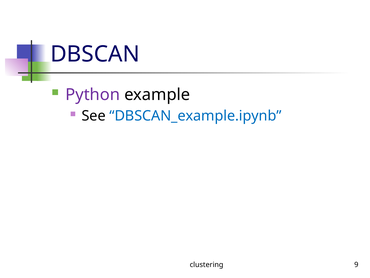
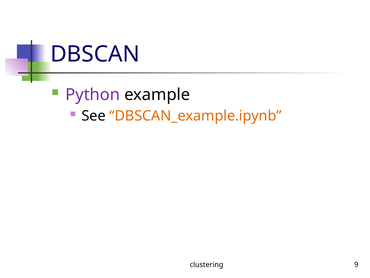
DBSCAN_example.ipynb colour: blue -> orange (195, 116)
